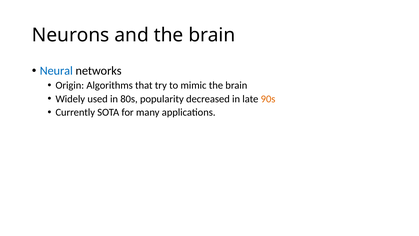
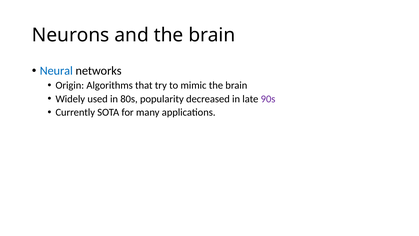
90s colour: orange -> purple (268, 99)
